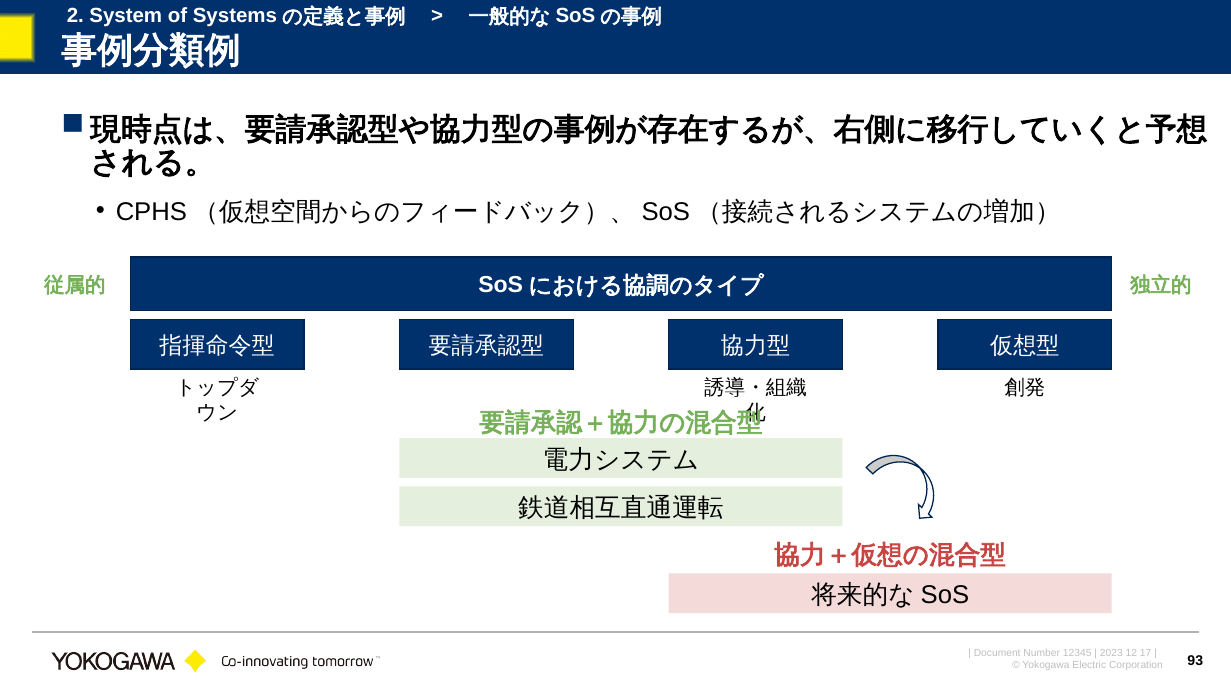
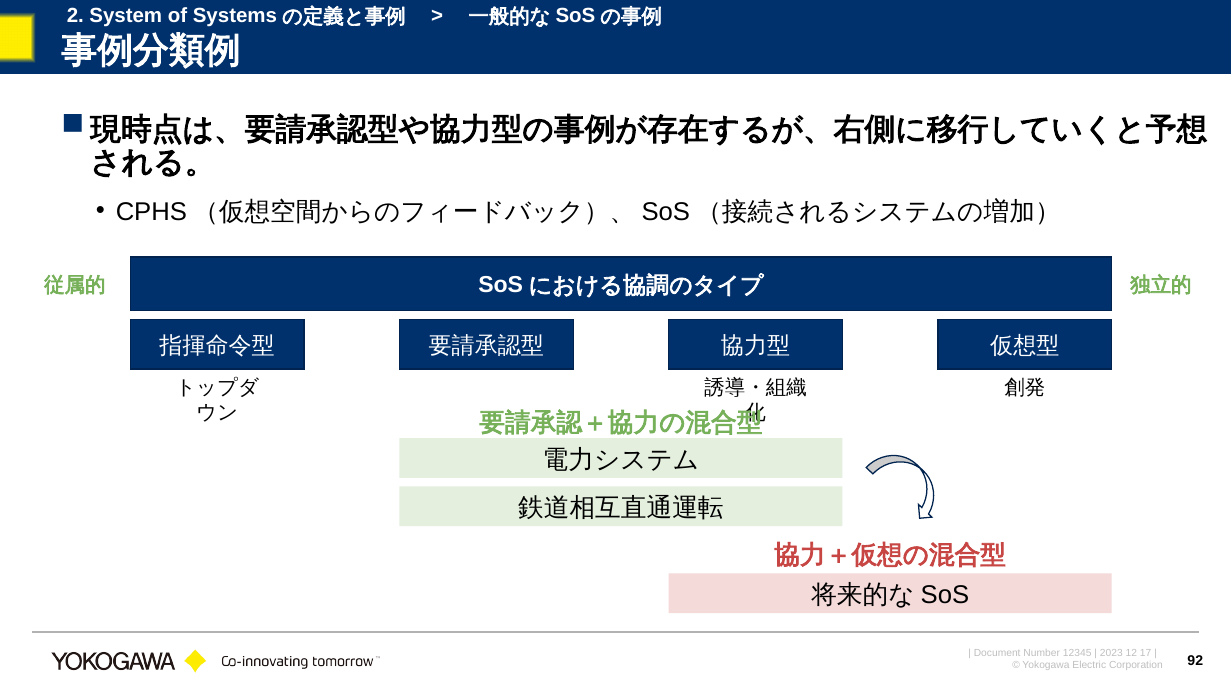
93: 93 -> 92 (1195, 661)
